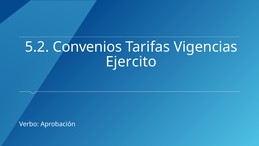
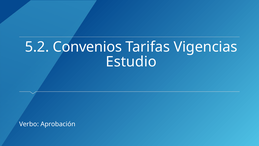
Ejercito: Ejercito -> Estudio (131, 62)
